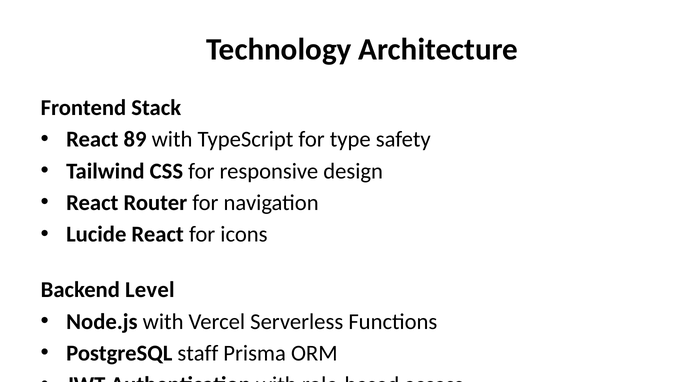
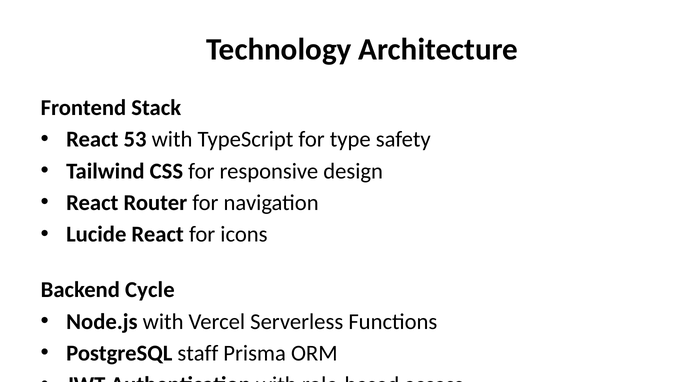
89: 89 -> 53 (135, 139)
Level: Level -> Cycle (150, 290)
